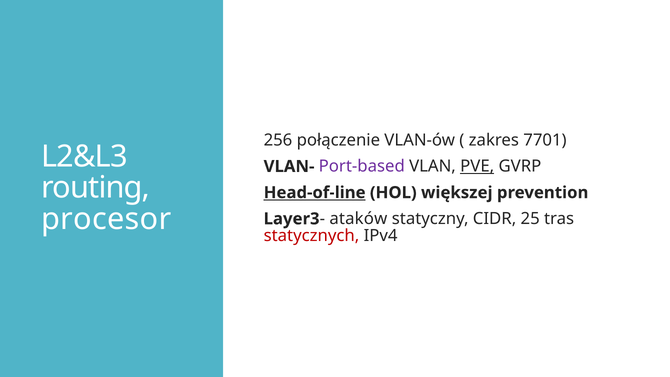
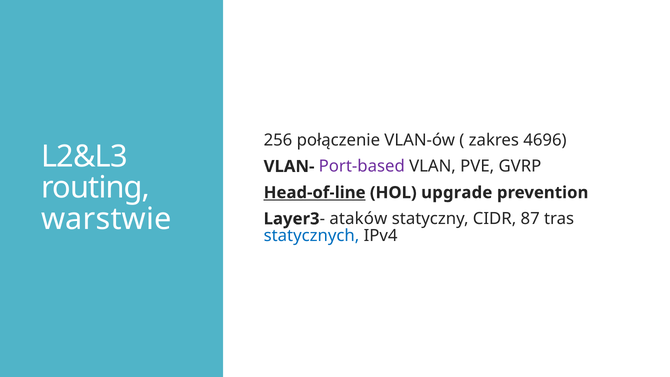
7701: 7701 -> 4696 (545, 140)
PVE underline: present -> none (477, 166)
większej: większej -> upgrade (457, 193)
procesor: procesor -> warstwie (106, 219)
25: 25 -> 87 (530, 219)
statycznych colour: red -> blue (311, 236)
